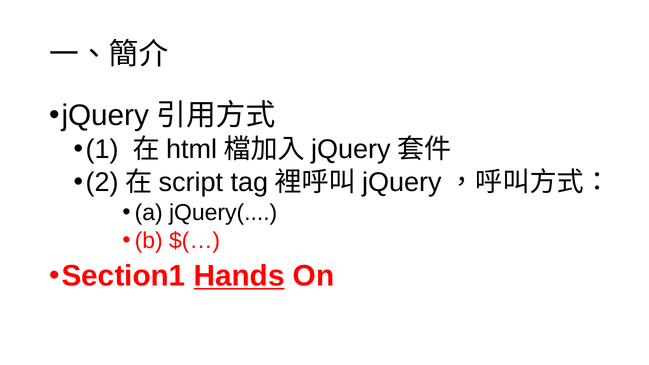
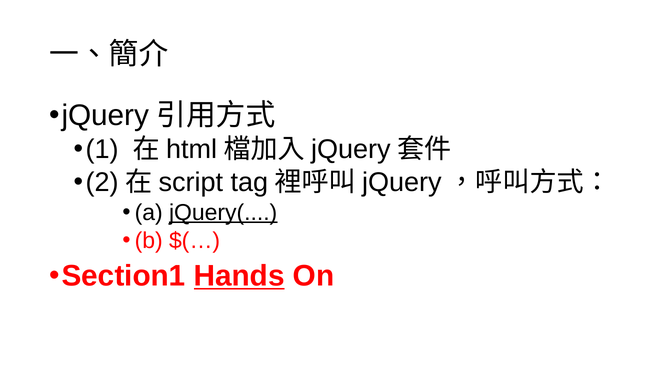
jQuery( underline: none -> present (223, 213)
